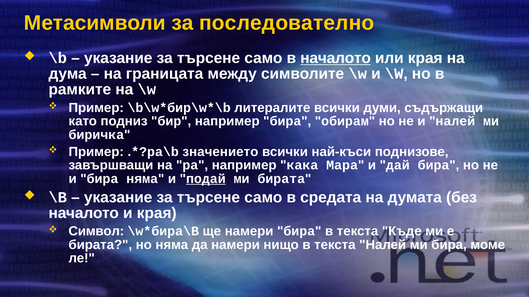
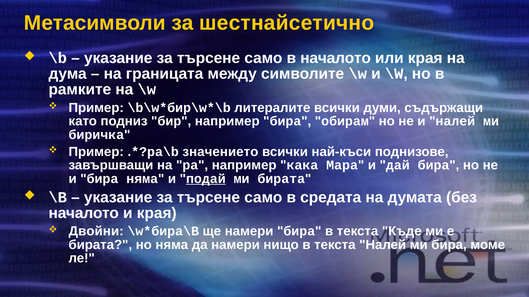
последователно: последователно -> шестнайсетично (287, 23)
началото underline: present -> none (336, 58)
Символ: Символ -> Двойни (96, 232)
